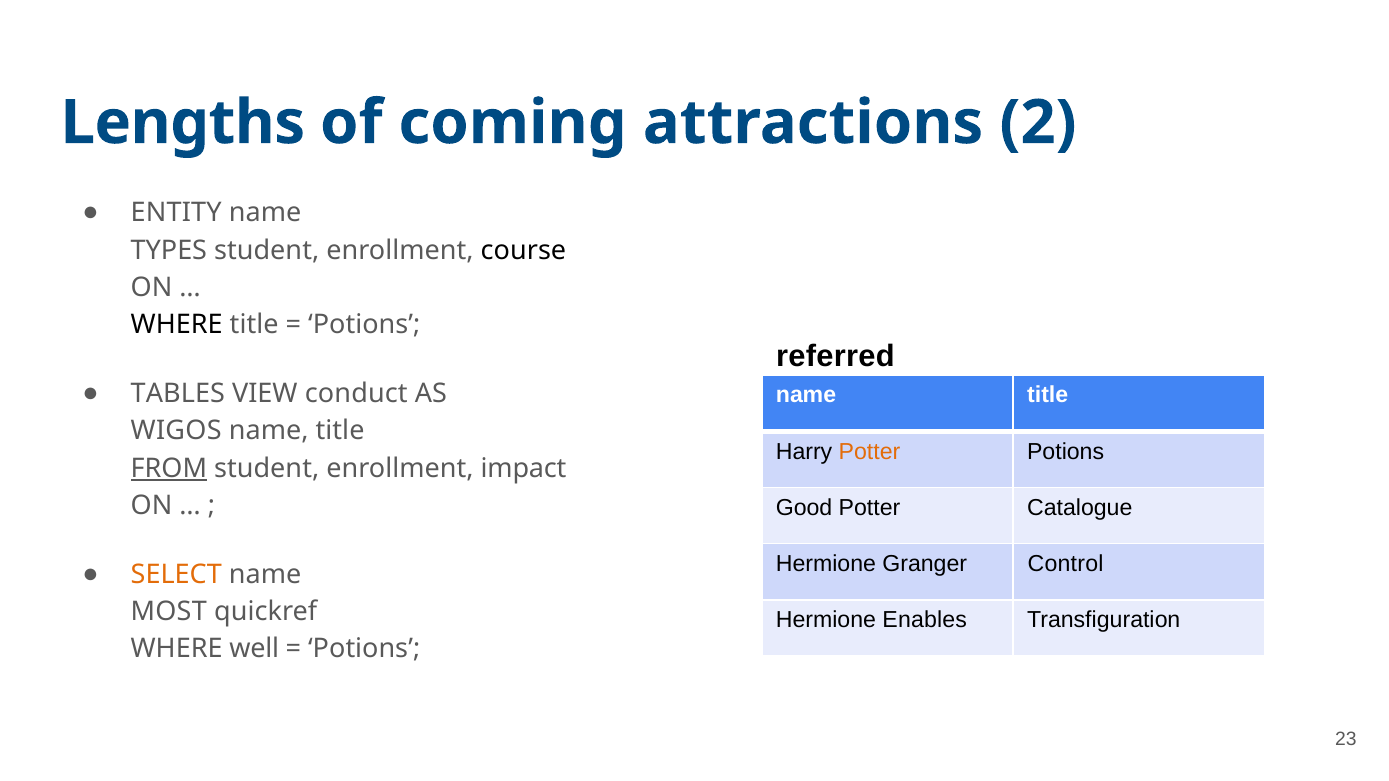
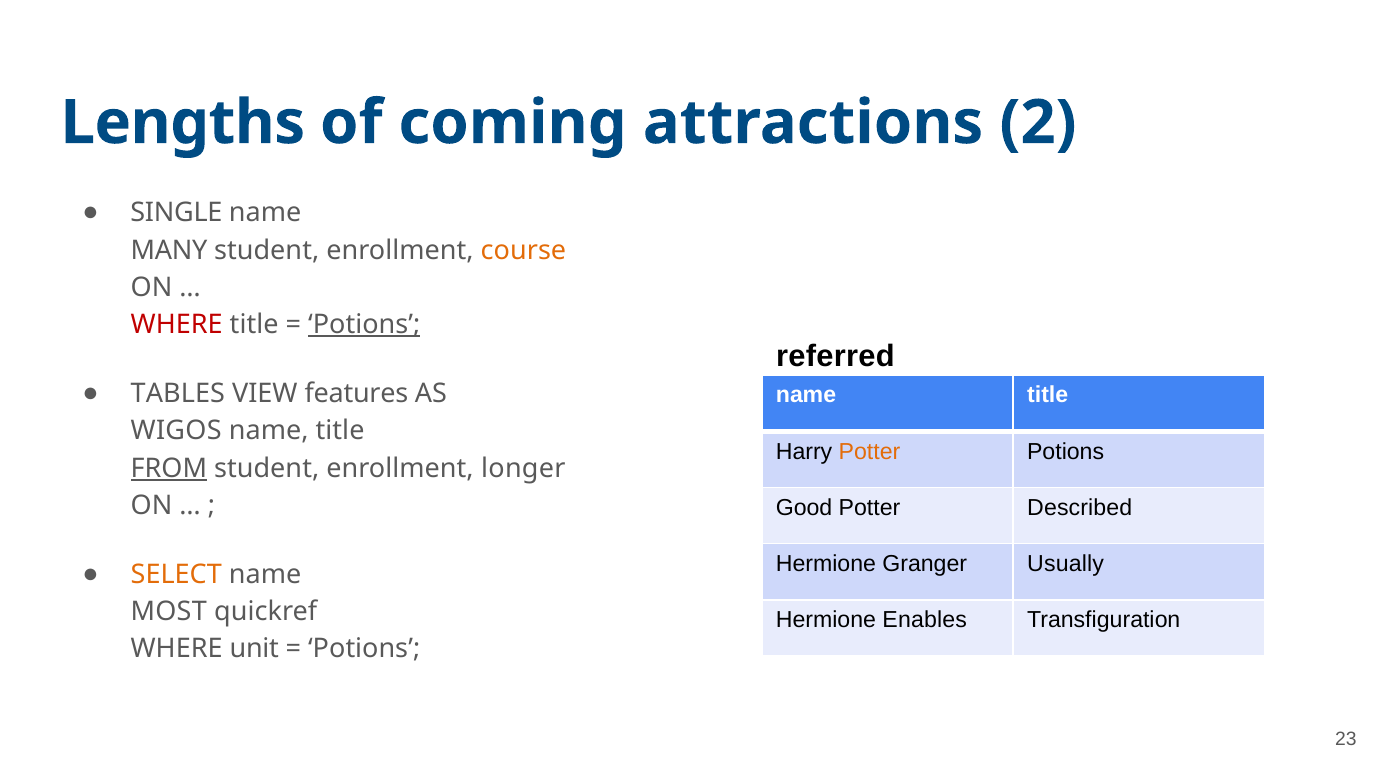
ENTITY: ENTITY -> SINGLE (176, 213)
TYPES: TYPES -> MANY (169, 250)
course colour: black -> orange (523, 250)
WHERE colour: black -> red (177, 325)
Potions underline: none -> present (364, 325)
conduct: conduct -> features (356, 394)
impact: impact -> longer (523, 468)
Catalogue: Catalogue -> Described (1080, 508)
Control: Control -> Usually (1066, 564)
well: well -> unit (254, 649)
